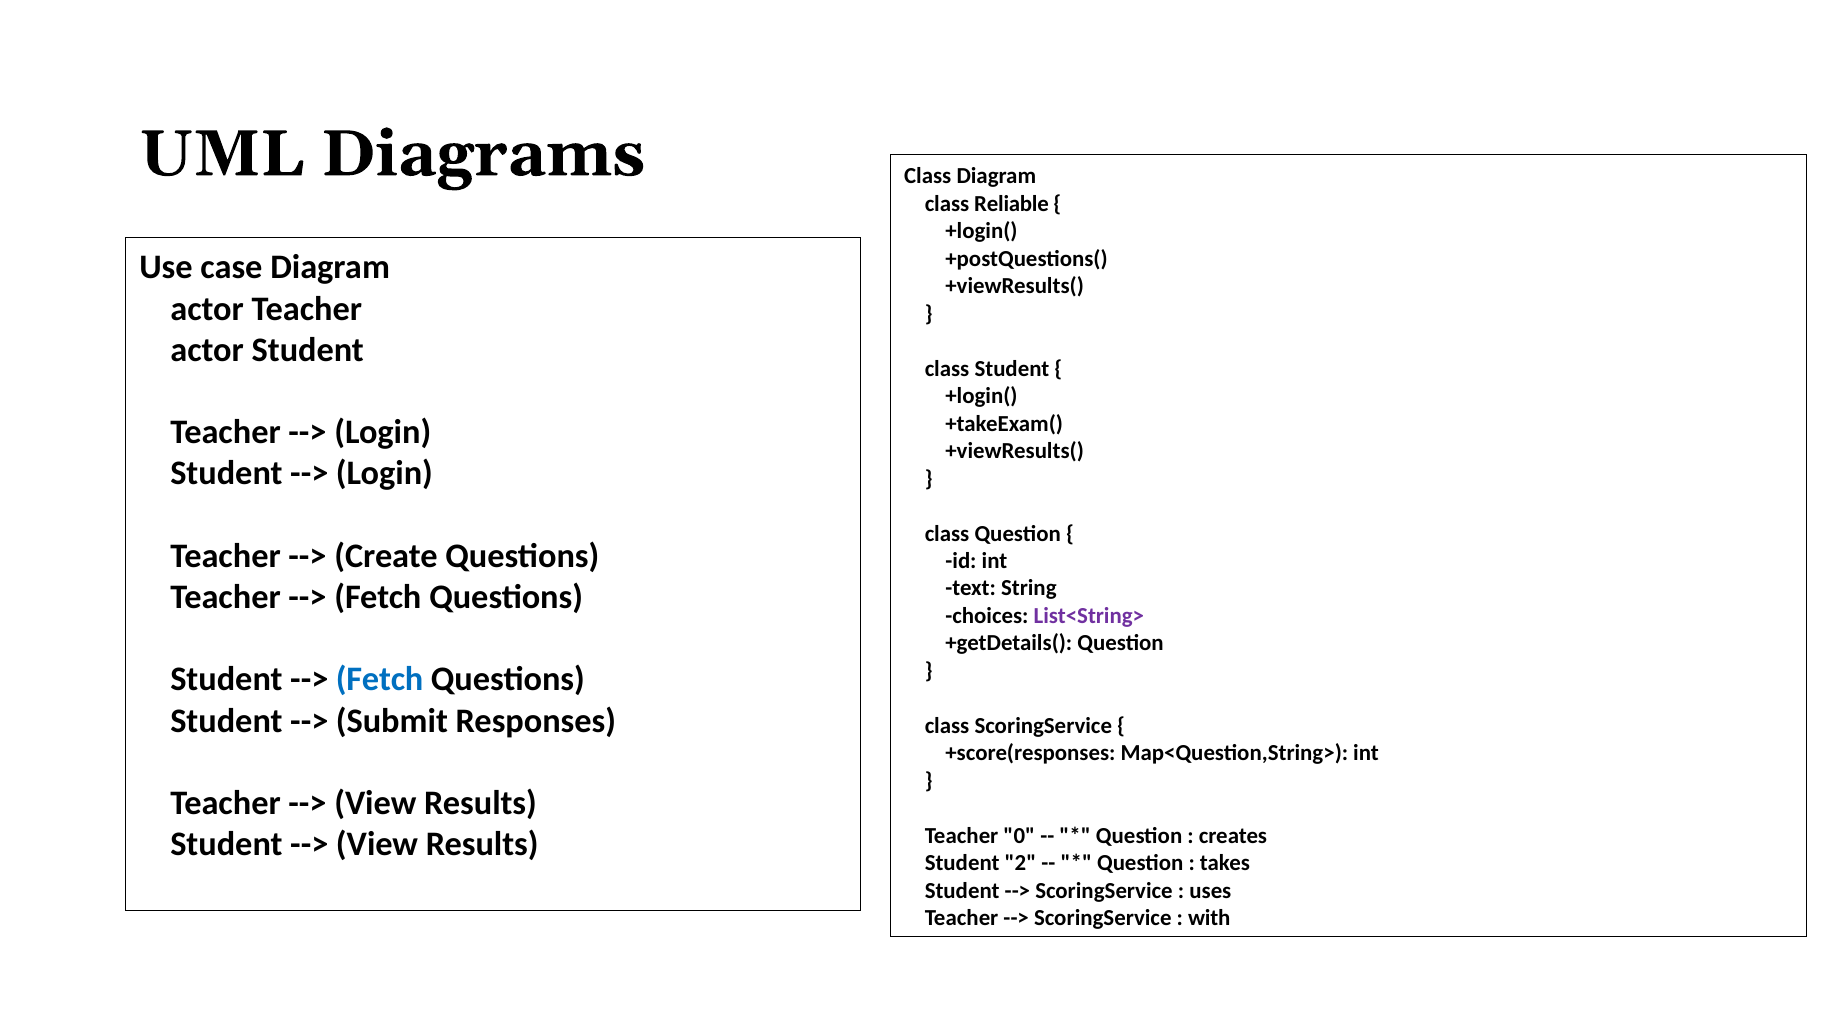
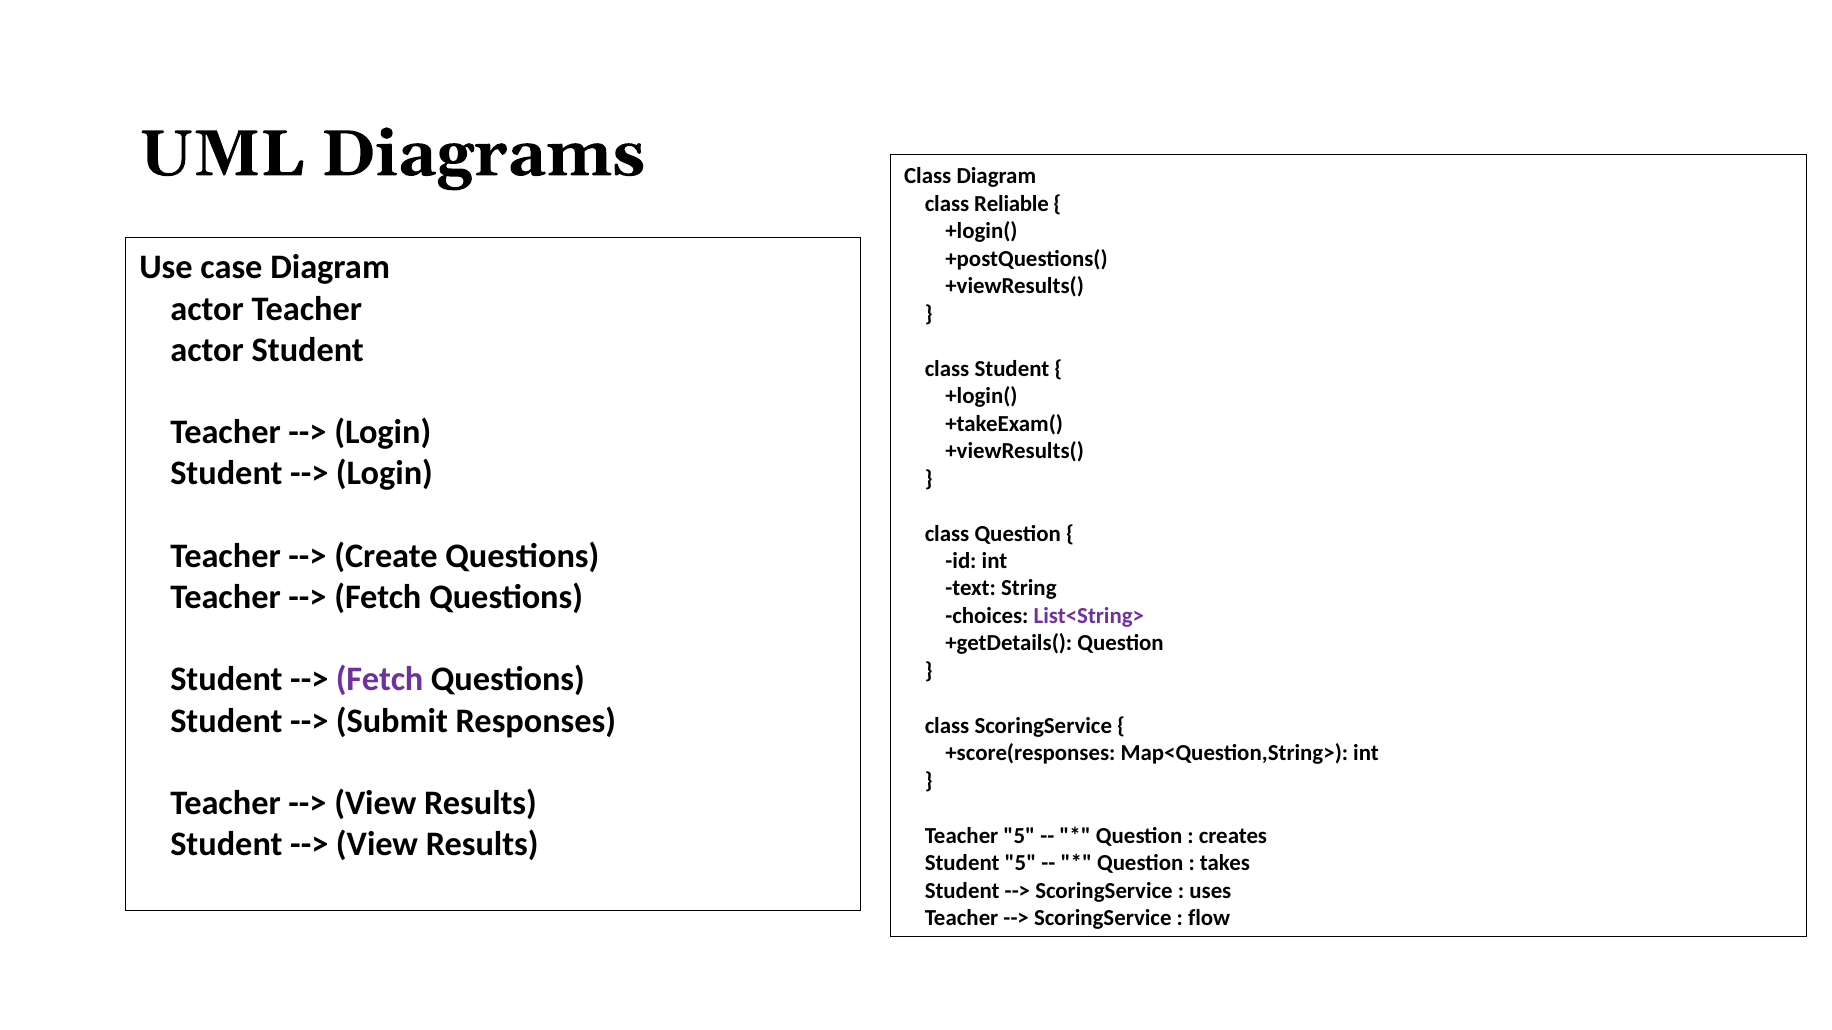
Fetch colour: blue -> purple (380, 680)
Teacher 0: 0 -> 5 (1019, 836)
Student 2: 2 -> 5 (1020, 863)
with: with -> flow (1209, 918)
